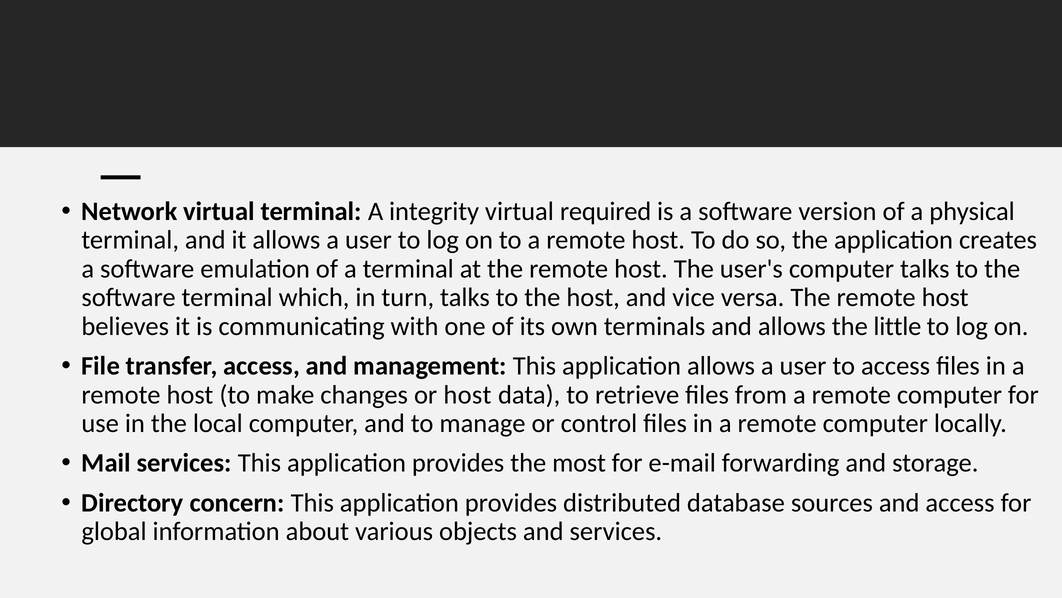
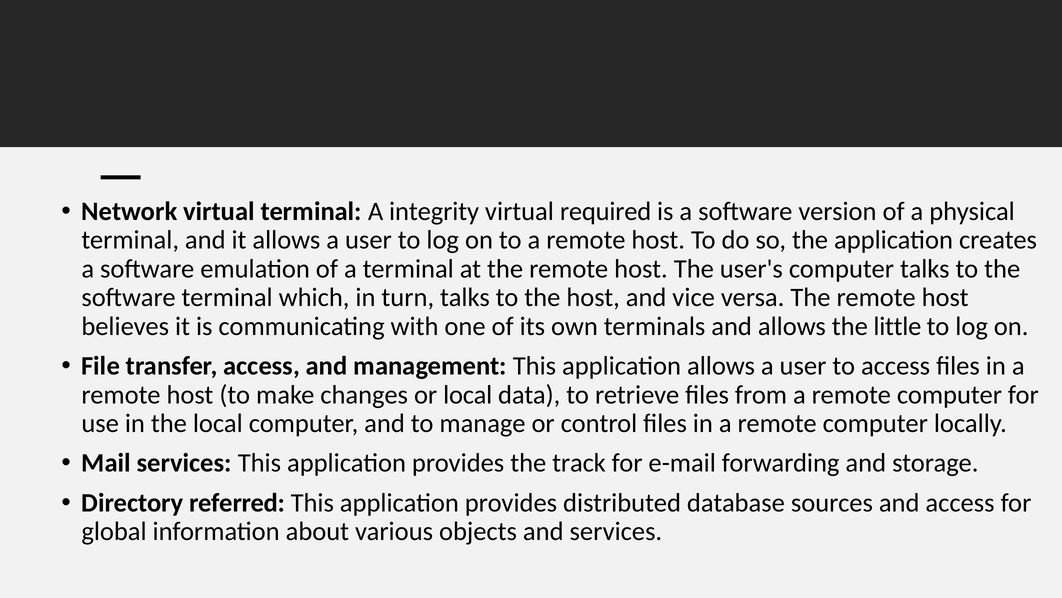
or host: host -> local (468, 394)
most: most -> track (579, 463)
concern: concern -> referred (237, 502)
